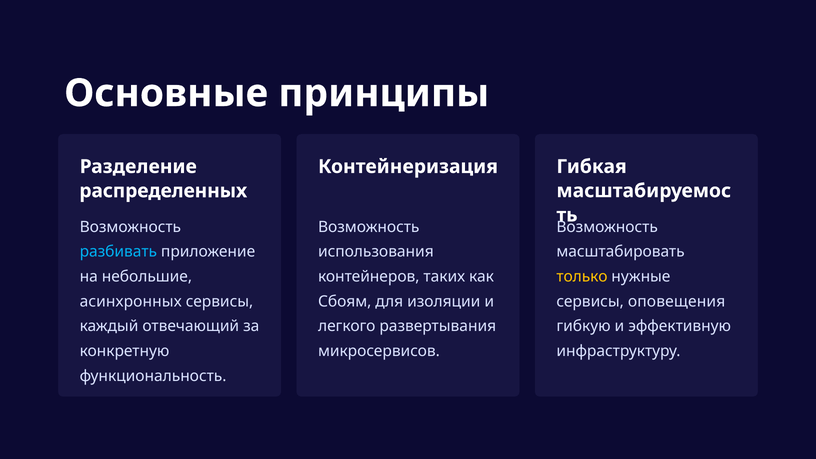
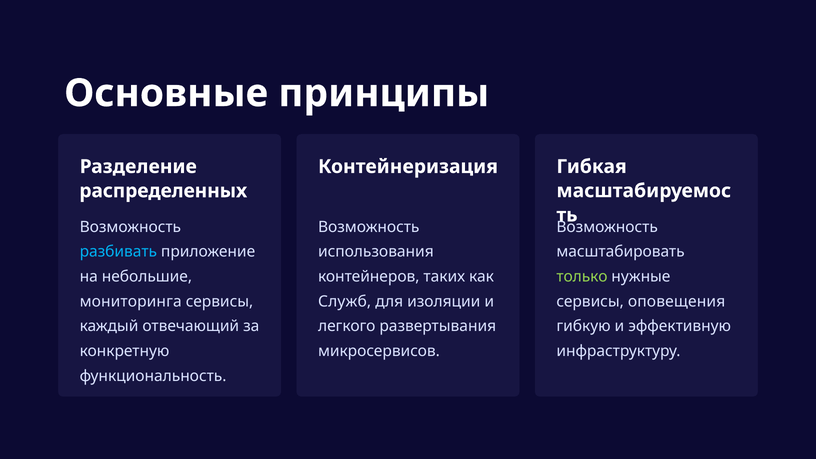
только colour: yellow -> light green (582, 277)
асинхронных: асинхронных -> мониторинга (131, 301)
Сбоям: Сбоям -> Служб (345, 301)
